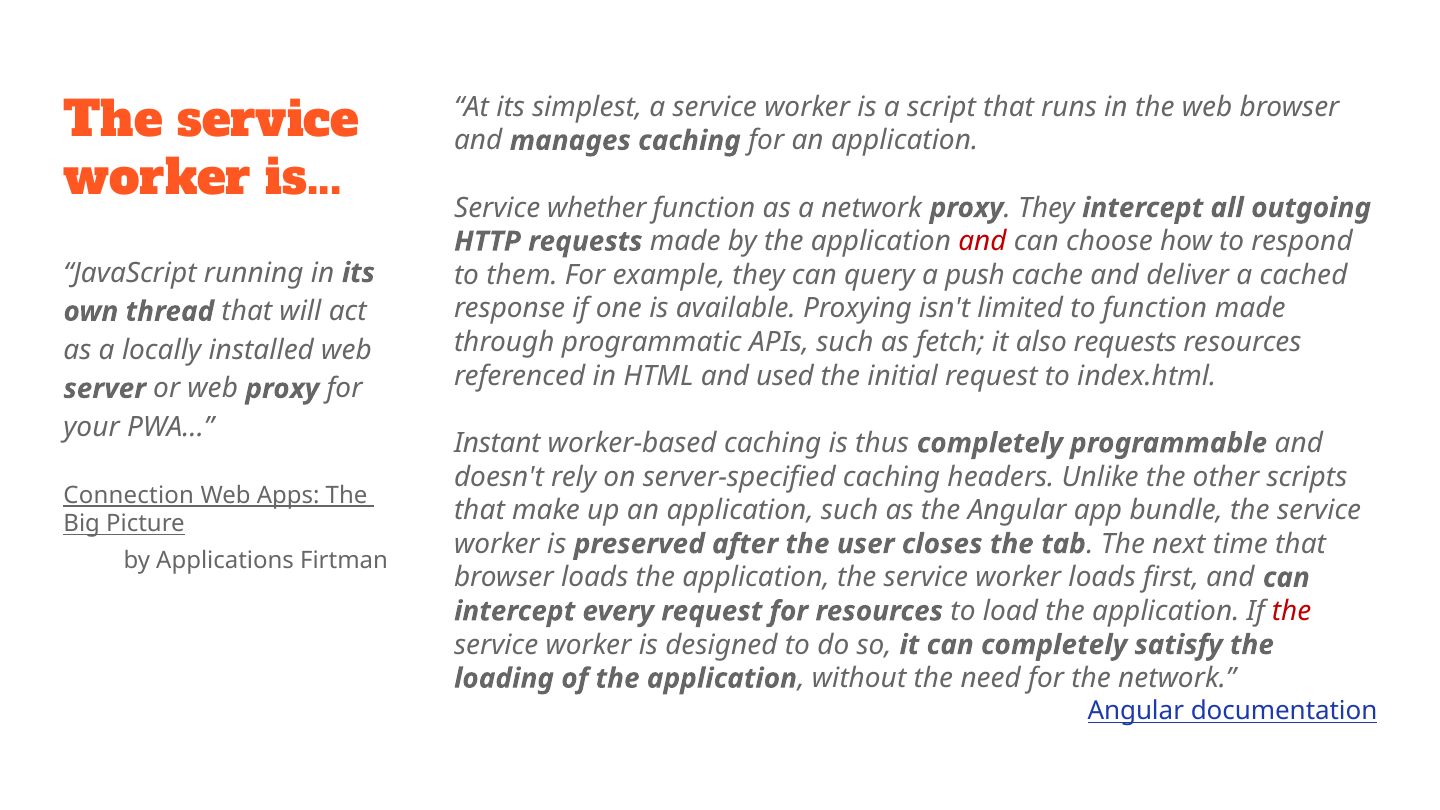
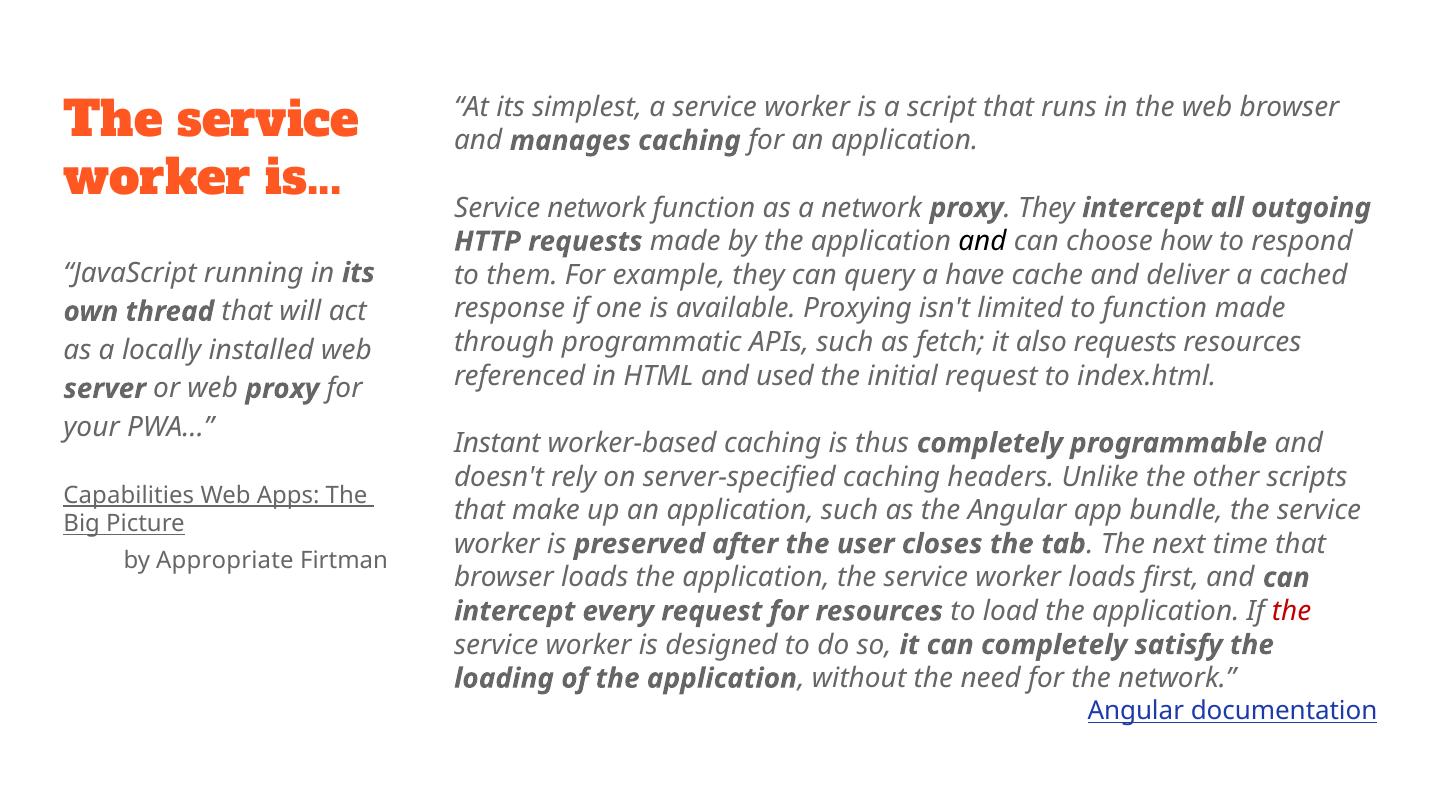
Service whether: whether -> network (597, 208)
and colour: red -> black (982, 241)
push: push -> have (975, 275)
Connection: Connection -> Capabilities (129, 495)
Applications: Applications -> Appropriate (225, 561)
